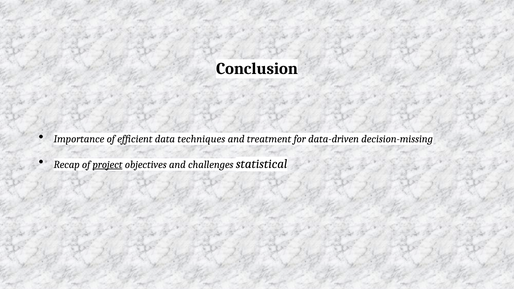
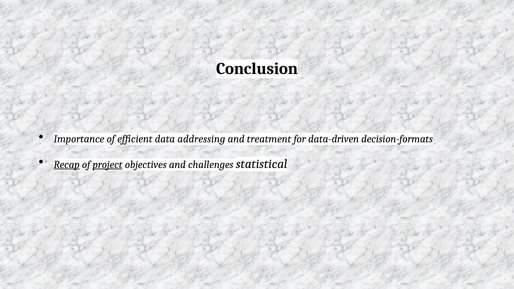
techniques: techniques -> addressing (201, 139)
decision-missing: decision-missing -> decision-formats (397, 139)
Recap underline: none -> present (67, 165)
